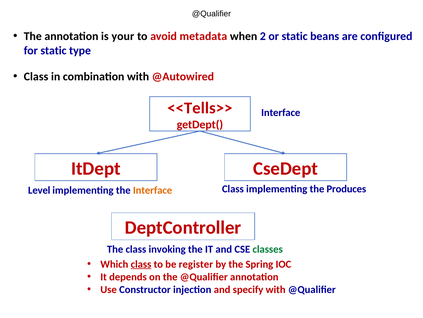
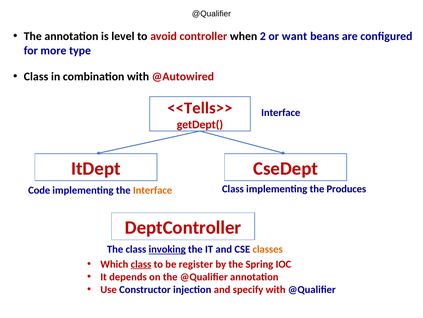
your: your -> level (123, 36)
metadata: metadata -> controller (203, 36)
or static: static -> want (295, 36)
for static: static -> more (53, 50)
Level: Level -> Code (39, 190)
invoking underline: none -> present (167, 249)
classes colour: green -> orange (268, 249)
